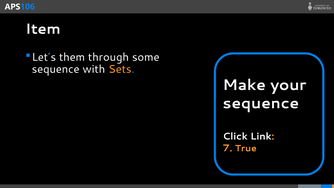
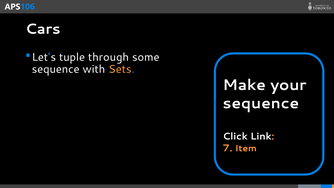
Item: Item -> Cars (43, 29)
them: them -> tuple (72, 57)
True: True -> Item (246, 148)
